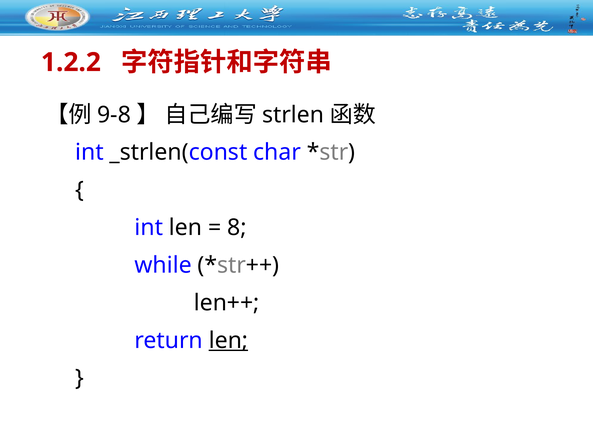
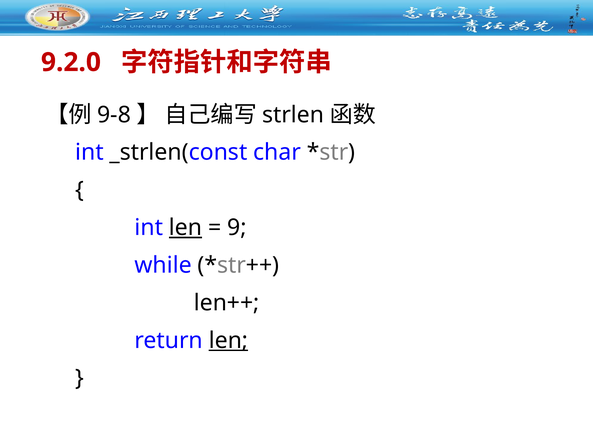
1.2.2: 1.2.2 -> 9.2.0 (71, 62)
len underline: none -> present (186, 227)
8: 8 -> 9 (237, 227)
